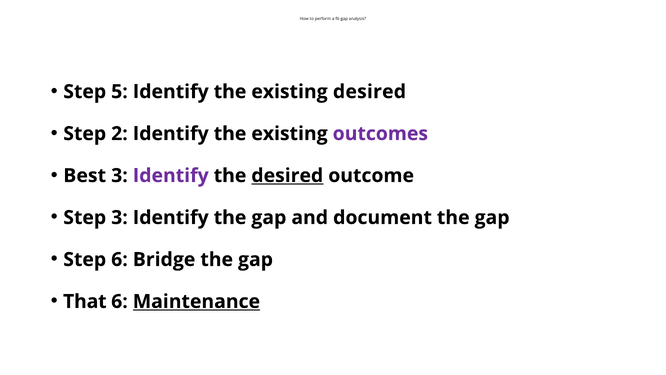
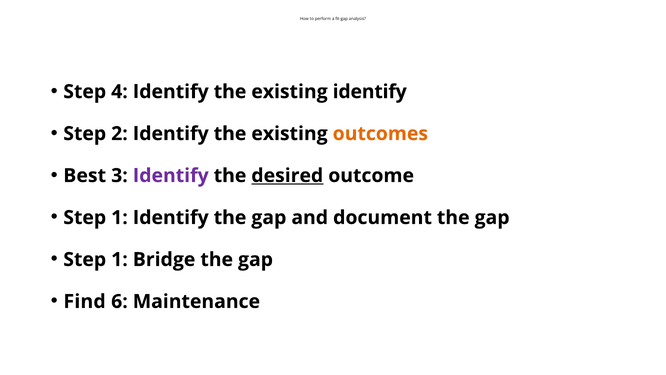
5: 5 -> 4 (119, 92)
existing desired: desired -> identify (370, 92)
outcomes colour: purple -> orange (380, 134)
3: 3 -> 1 (119, 217)
6: 6 -> 1 (119, 259)
That: That -> Find (85, 301)
Maintenance underline: present -> none (196, 301)
